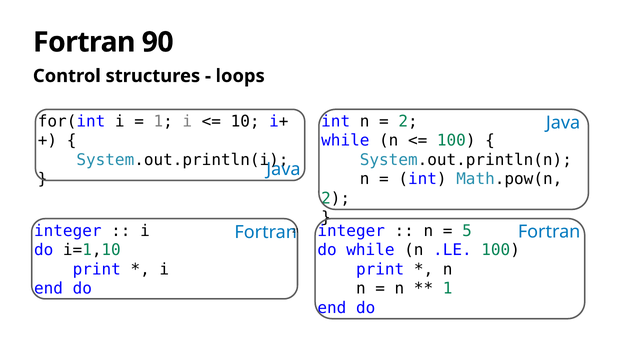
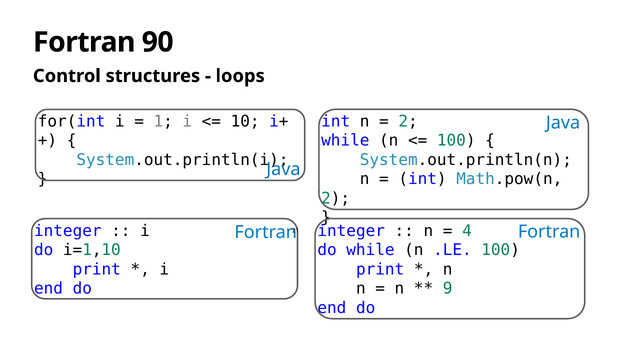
5: 5 -> 4 (467, 231)
1: 1 -> 9 (448, 288)
